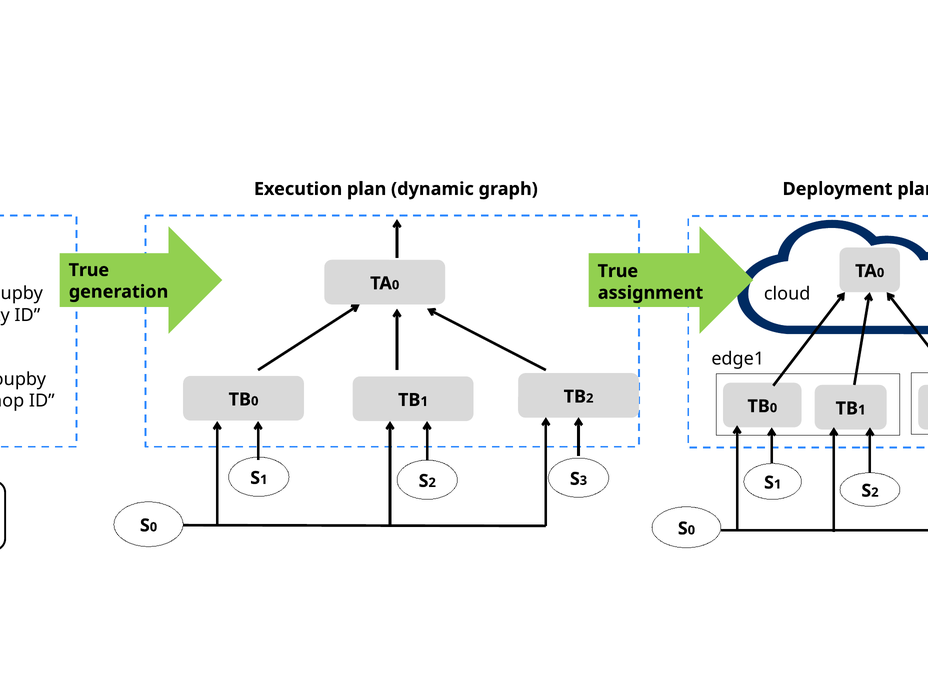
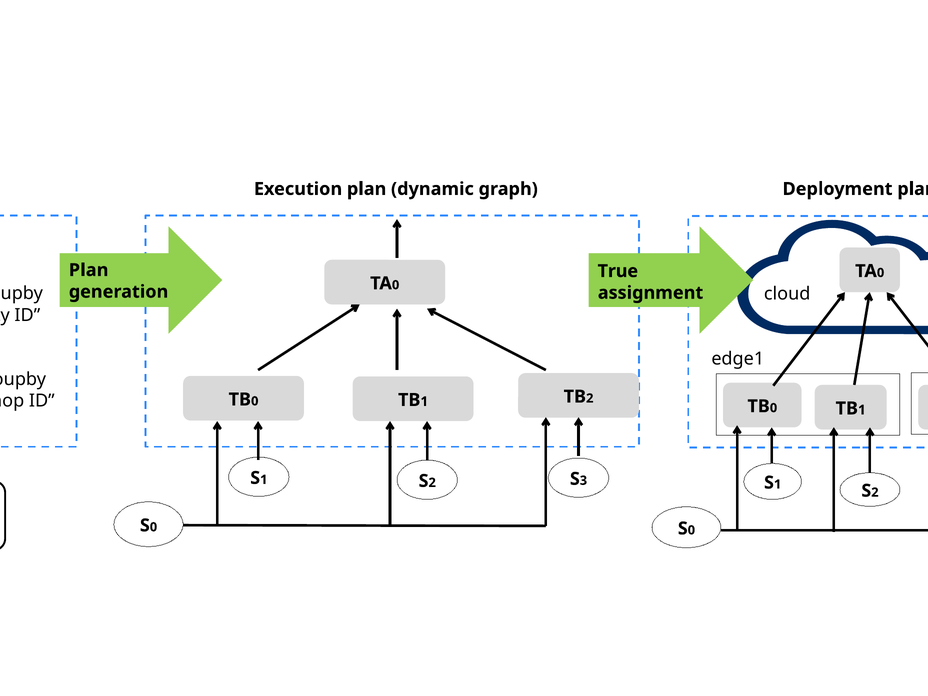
True: True -> Plan (89, 270)
